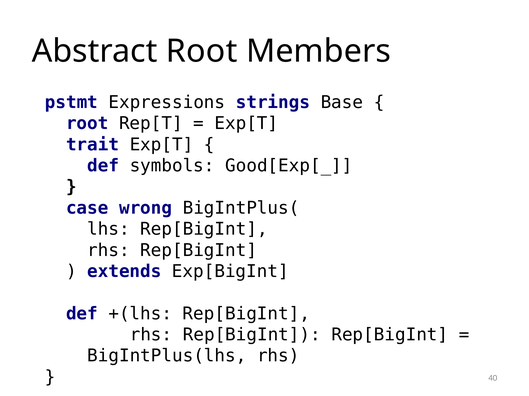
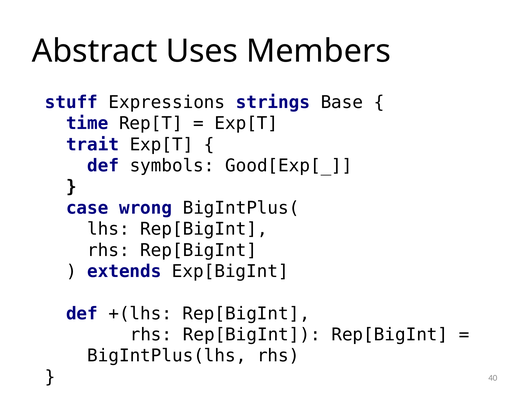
Abstract Root: Root -> Uses (202, 51)
pstmt: pstmt -> stuff (71, 103)
root: root -> time (87, 124)
